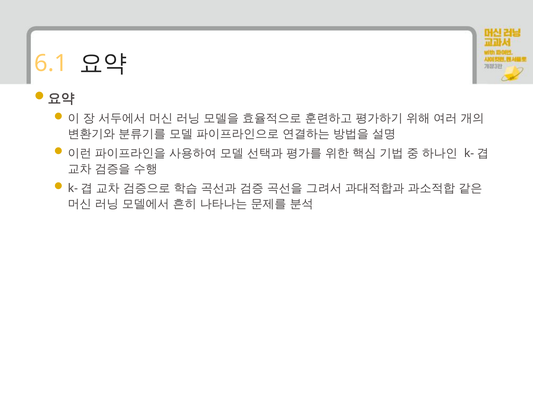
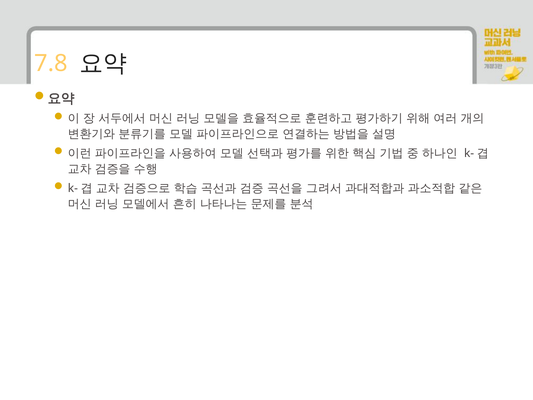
6.1: 6.1 -> 7.8 (51, 63)
